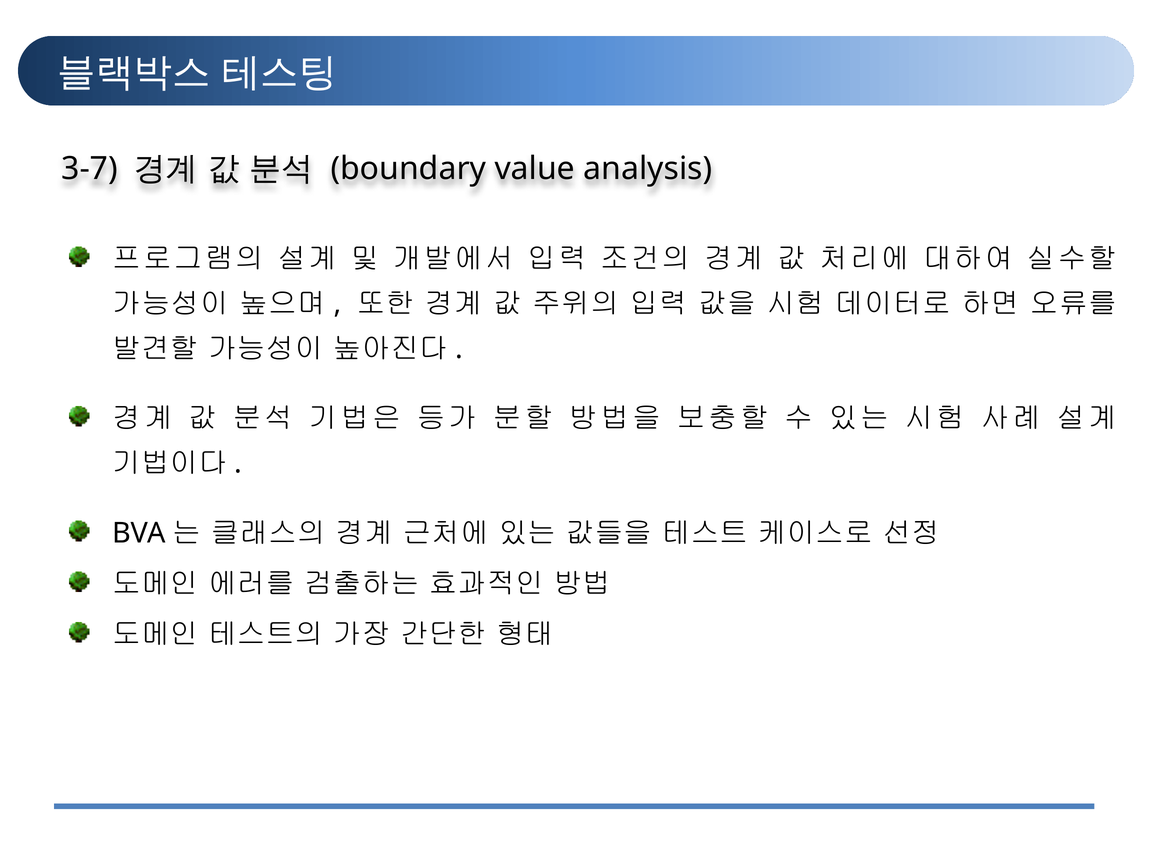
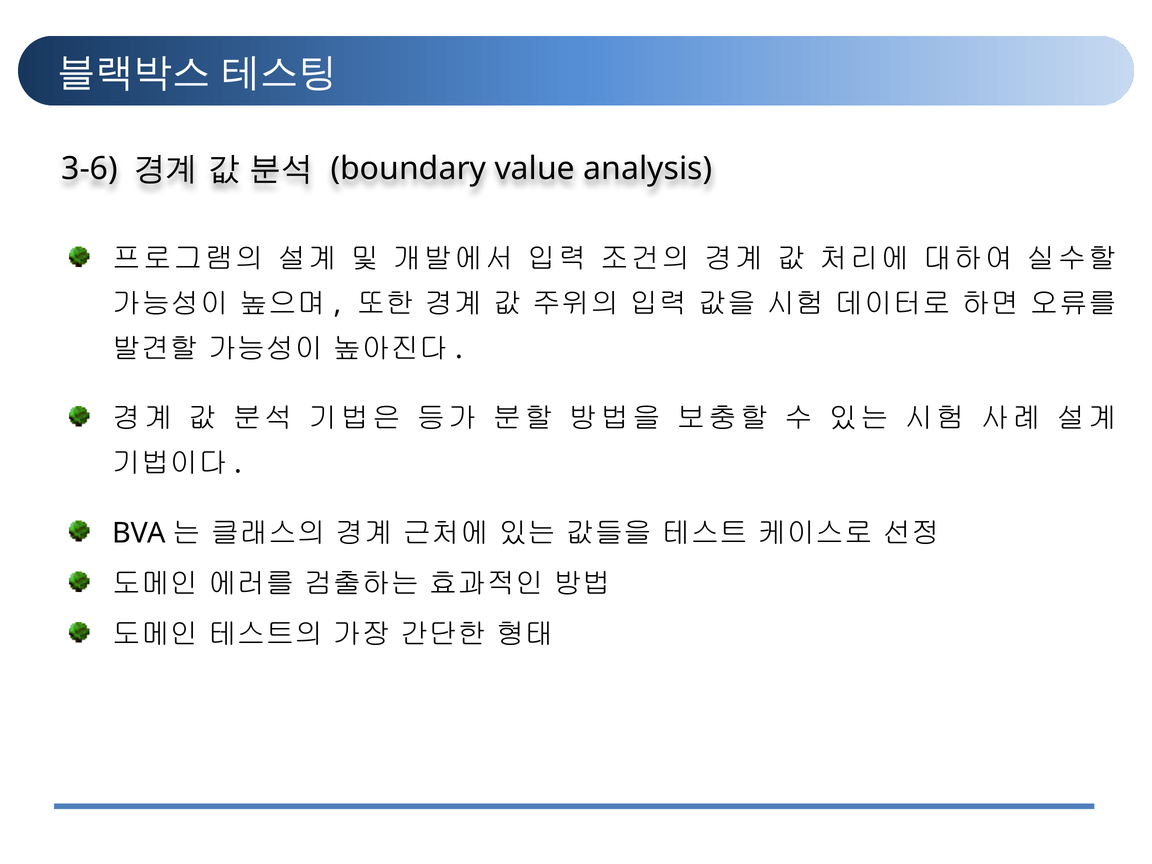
3-7: 3-7 -> 3-6 (90, 169)
